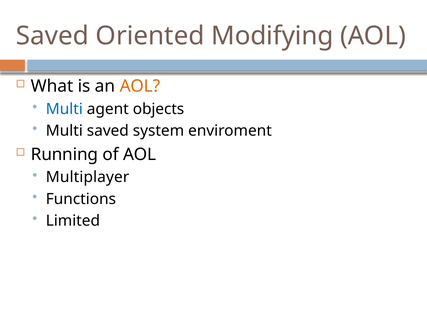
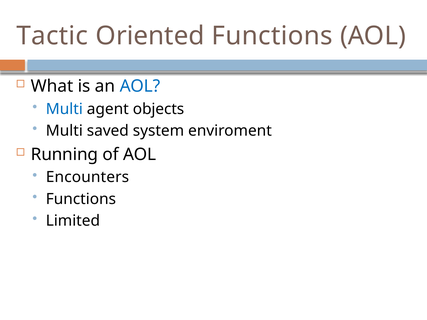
Saved: Saved -> Tactic (52, 36)
Oriented Modifying: Modifying -> Functions (272, 36)
AOL colour: orange -> blue (140, 86)
Multiplayer: Multiplayer -> Encounters (87, 177)
